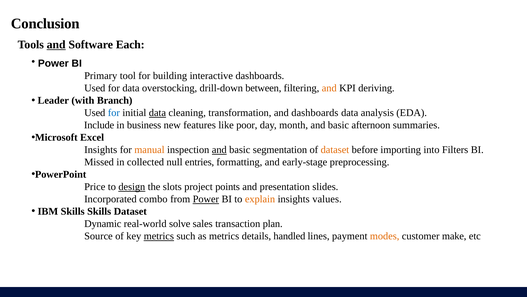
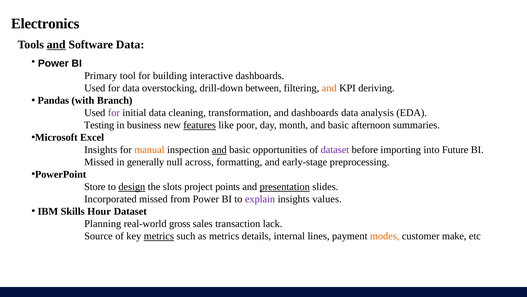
Conclusion: Conclusion -> Electronics (45, 24)
Software Each: Each -> Data (130, 45)
Leader: Leader -> Pandas (53, 100)
for colour: blue -> purple (114, 113)
data underline: present -> none (157, 113)
Include: Include -> Testing (99, 125)
features underline: none -> present (200, 125)
segmentation: segmentation -> opportunities (280, 150)
dataset colour: orange -> purple (335, 150)
Filters: Filters -> Future (455, 150)
collected: collected -> generally (146, 162)
entries: entries -> across (199, 162)
Price: Price -> Store (95, 186)
presentation underline: none -> present (285, 186)
Incorporated combo: combo -> missed (153, 199)
Power underline: present -> none (206, 199)
explain colour: orange -> purple (260, 199)
Skills Skills: Skills -> Hour (99, 211)
Dynamic: Dynamic -> Planning (103, 223)
solve: solve -> gross (180, 223)
plan: plan -> lack (273, 223)
handled: handled -> internal (289, 236)
